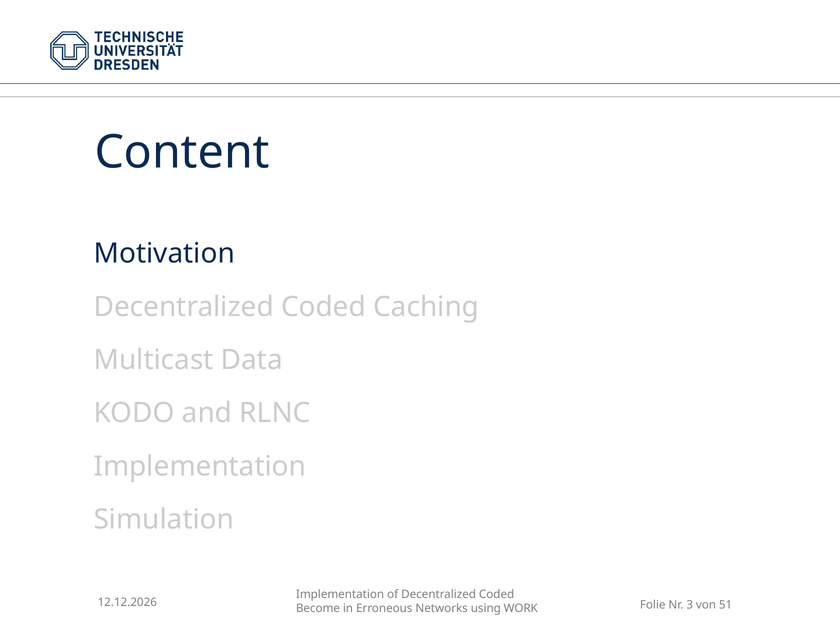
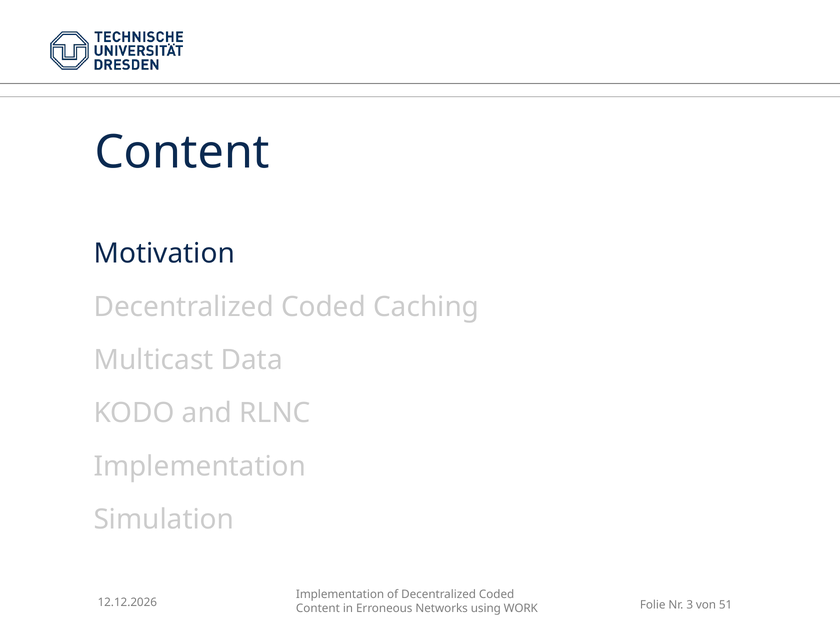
Become: Become -> Content (318, 608)
